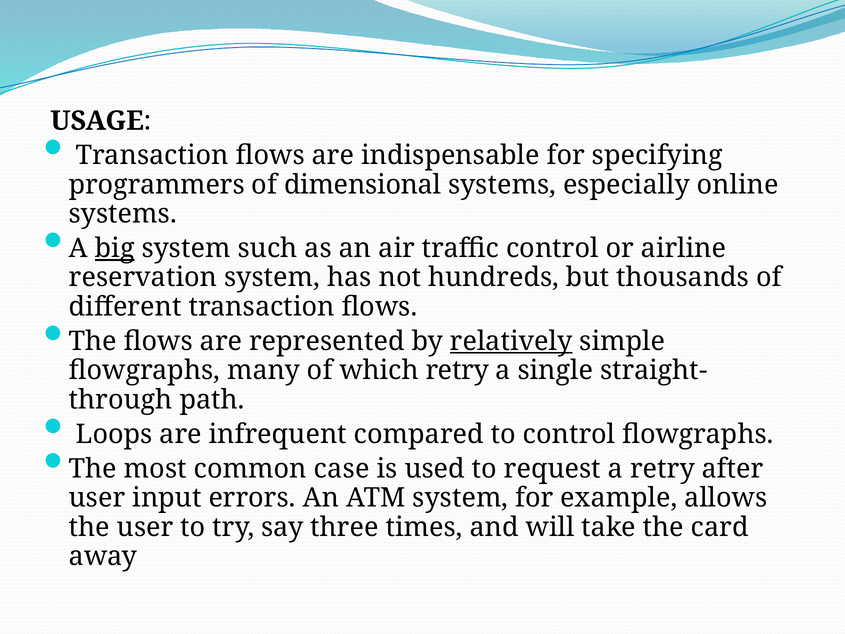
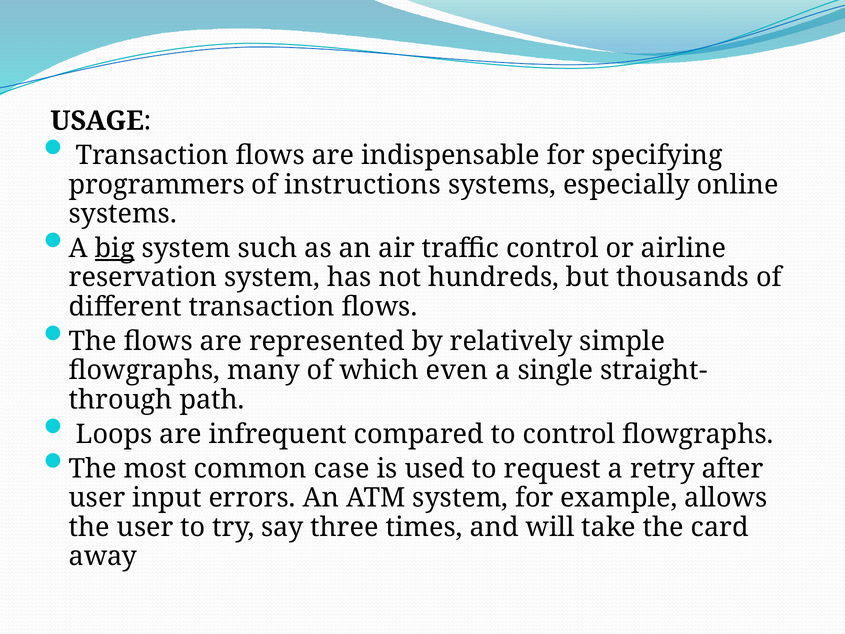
dimensional: dimensional -> instructions (362, 185)
relatively underline: present -> none (511, 341)
which retry: retry -> even (457, 370)
